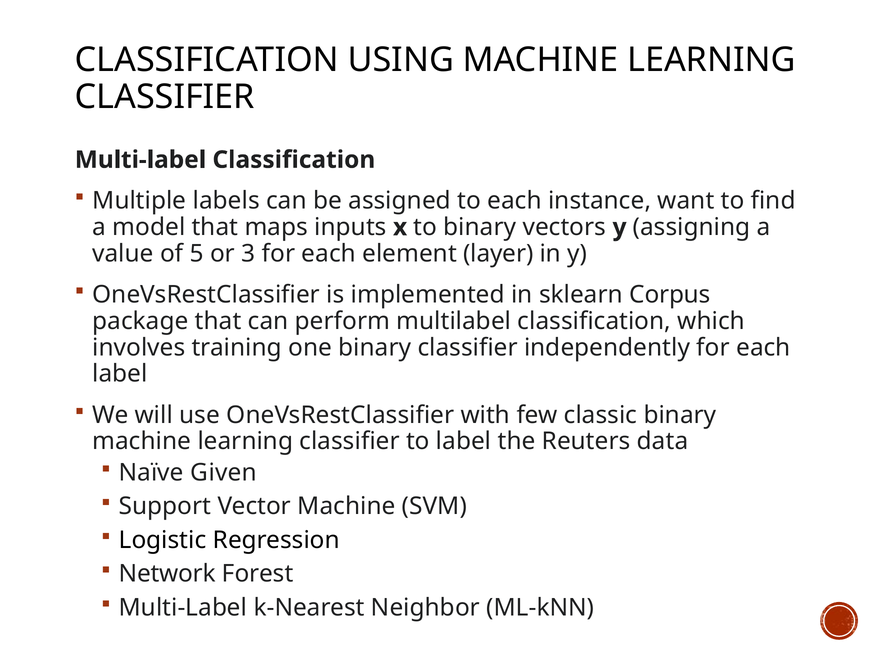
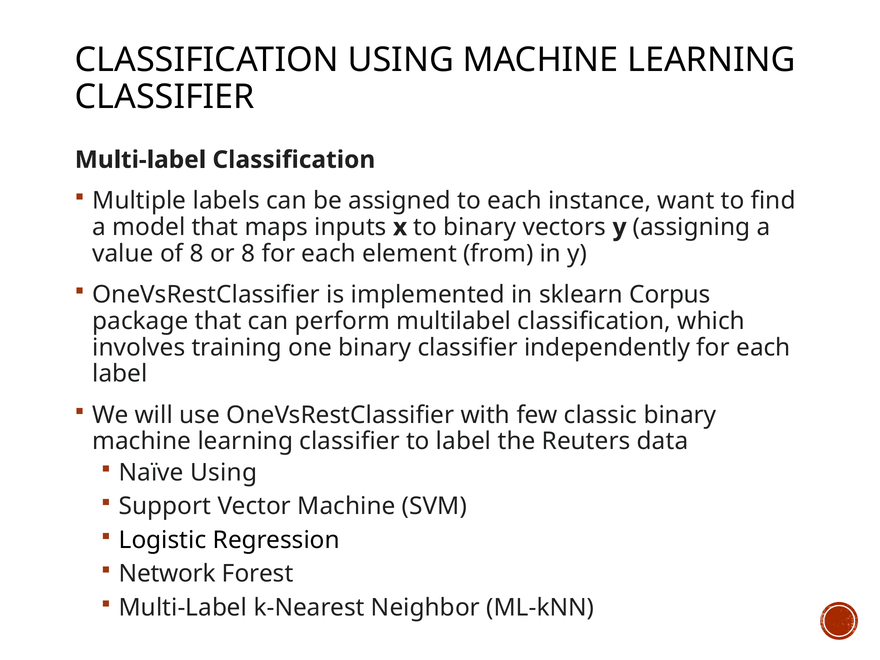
of 5: 5 -> 8 (197, 254)
or 3: 3 -> 8 (248, 254)
layer: layer -> from (498, 254)
Naïve Given: Given -> Using (224, 473)
